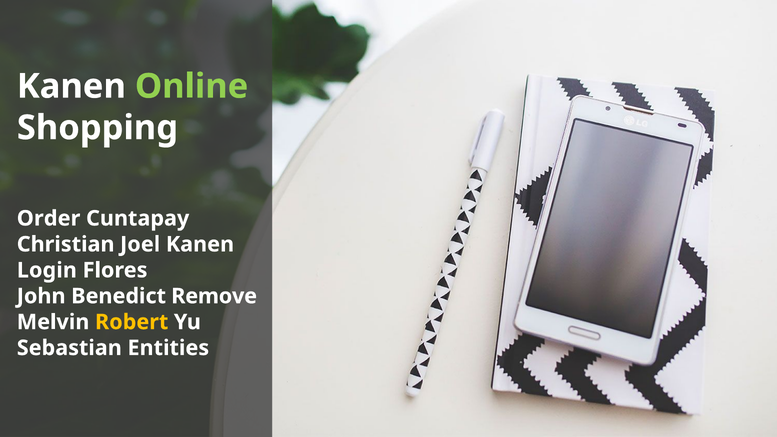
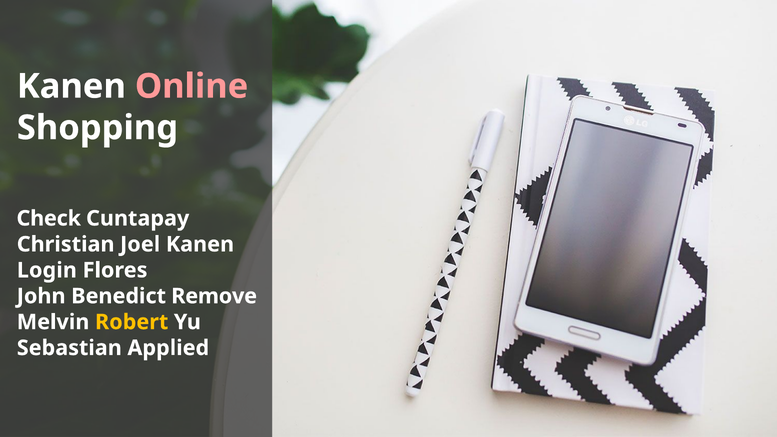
Online colour: light green -> pink (192, 86)
Order: Order -> Check (49, 218)
Entities: Entities -> Applied (168, 348)
